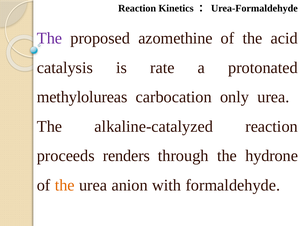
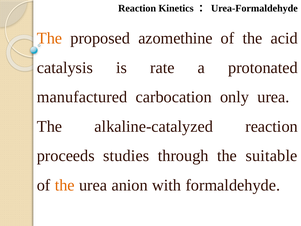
The colour: purple -> orange (49, 38)
methylolureas: methylolureas -> manufactured (82, 97)
renders: renders -> studies (126, 156)
hydrone: hydrone -> suitable (272, 156)
